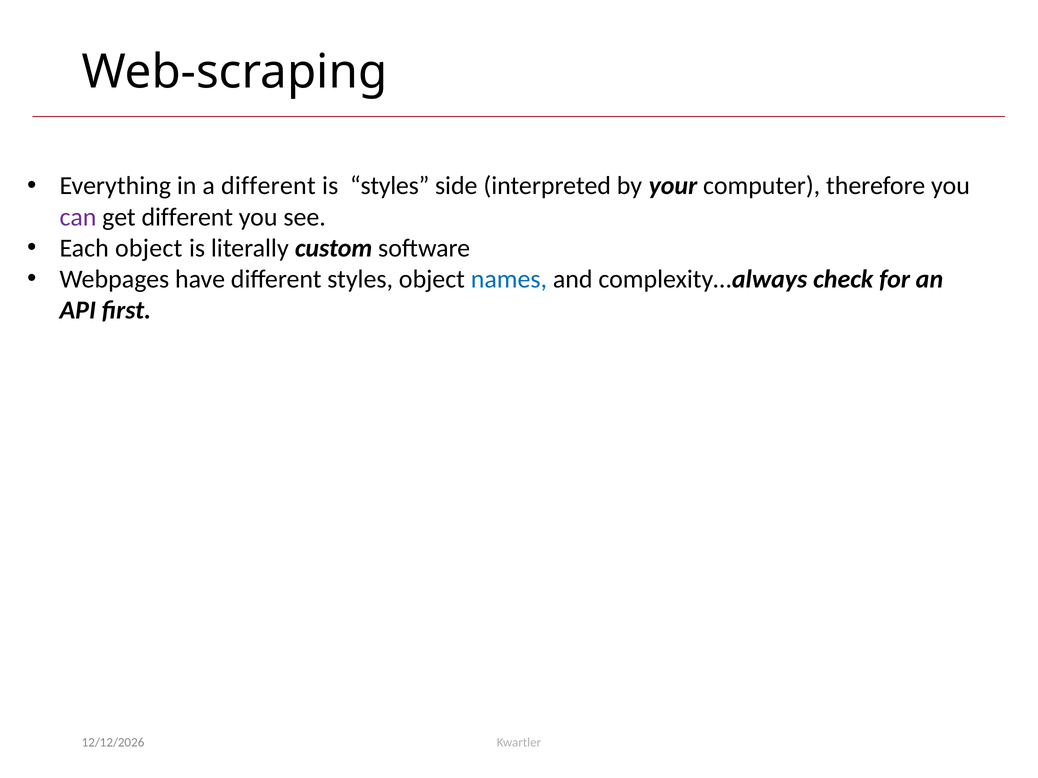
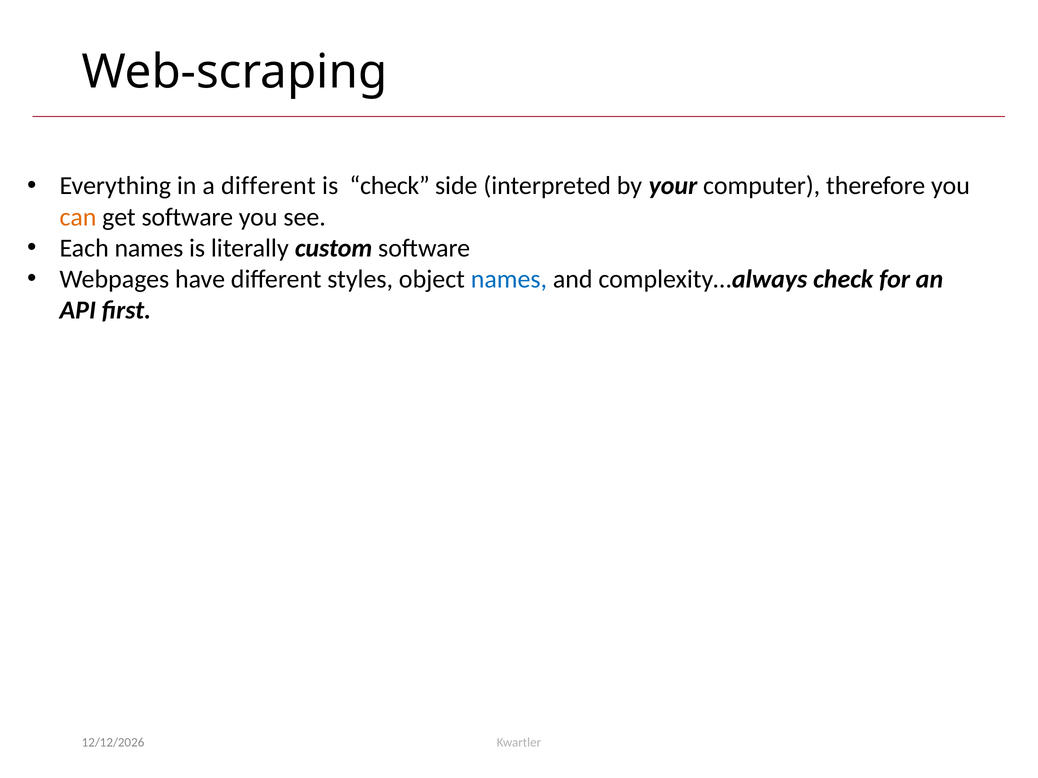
is styles: styles -> check (390, 186)
can colour: purple -> orange (78, 217)
get different: different -> software (187, 217)
Each object: object -> names (149, 248)
